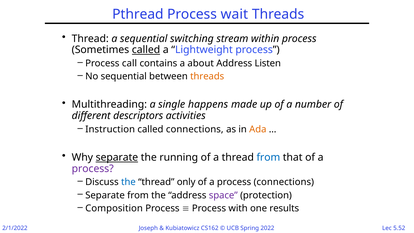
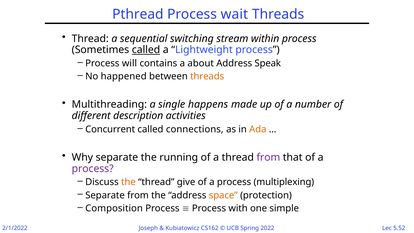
call: call -> will (129, 63)
Listen: Listen -> Speak (268, 63)
No sequential: sequential -> happened (124, 76)
descriptors: descriptors -> description (138, 116)
Instruction: Instruction -> Concurrent (110, 129)
separate underline: present -> none (117, 157)
from colour: blue -> purple (268, 157)
the colour: blue -> orange (128, 182)
only: only -> give (186, 182)
process connections: connections -> multiplexing (284, 182)
space colour: purple -> orange (223, 195)
results: results -> simple (284, 208)
